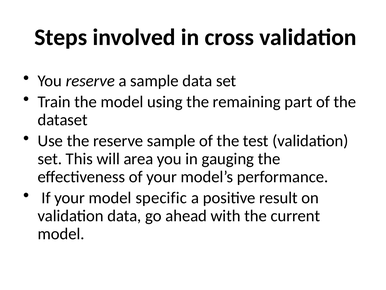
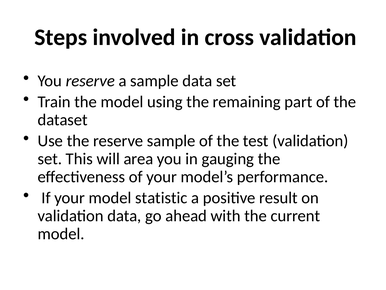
specific: specific -> statistic (161, 198)
